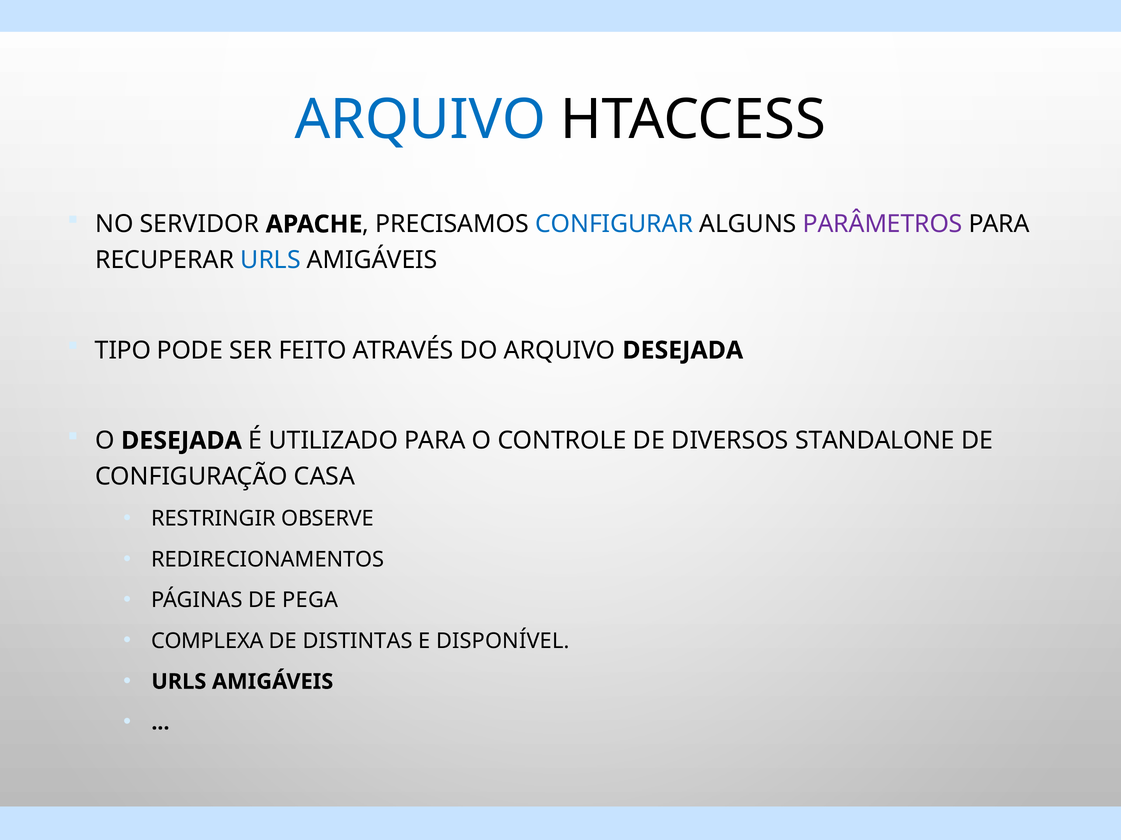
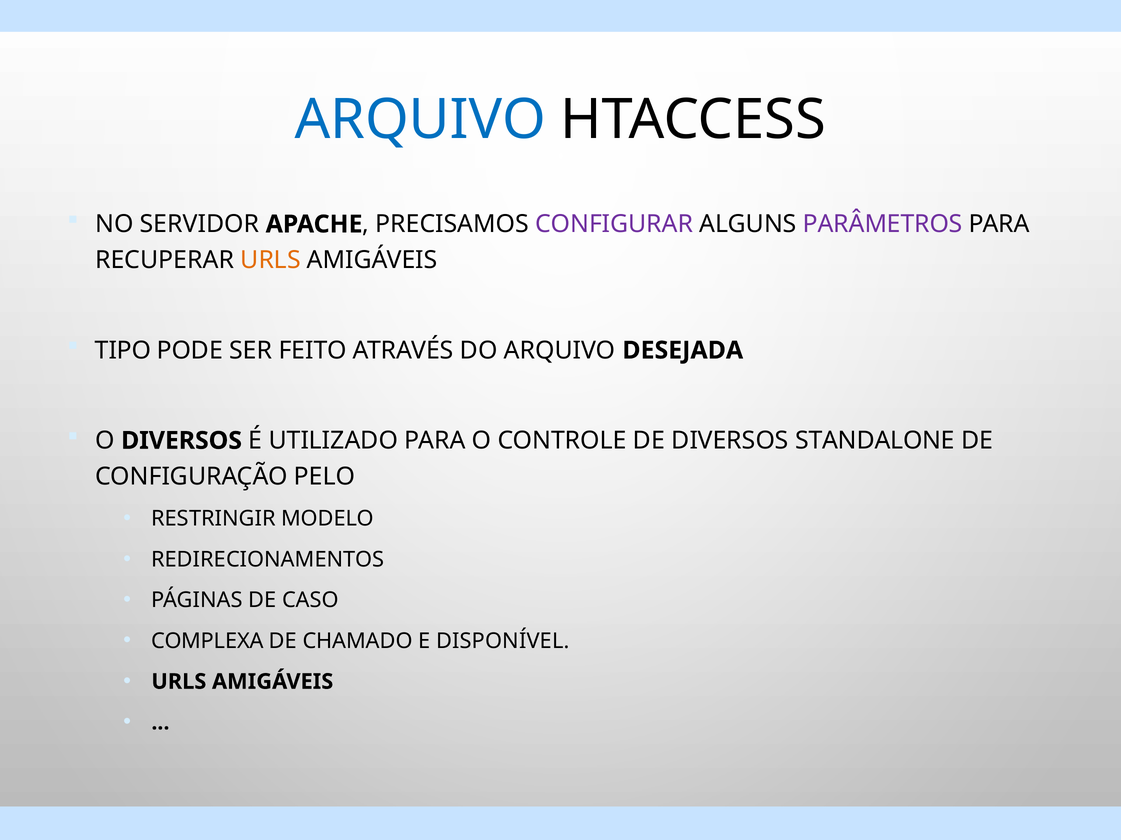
CONFIGURAR colour: blue -> purple (614, 224)
URLS colour: blue -> orange (270, 260)
O DESEJADA: DESEJADA -> DIVERSOS (182, 441)
CASA: CASA -> PELO (324, 477)
OBSERVE: OBSERVE -> MODELO (328, 519)
PEGA: PEGA -> CASO (310, 601)
DISTINTAS: DISTINTAS -> CHAMADO (358, 641)
